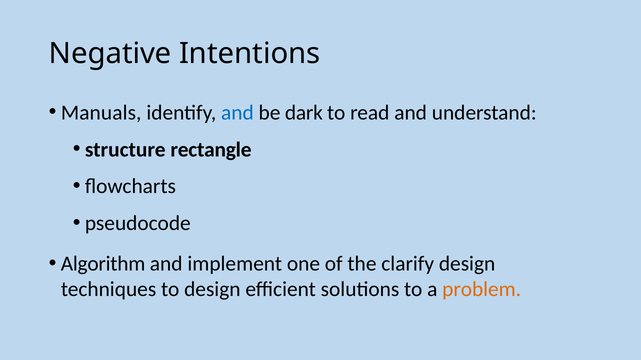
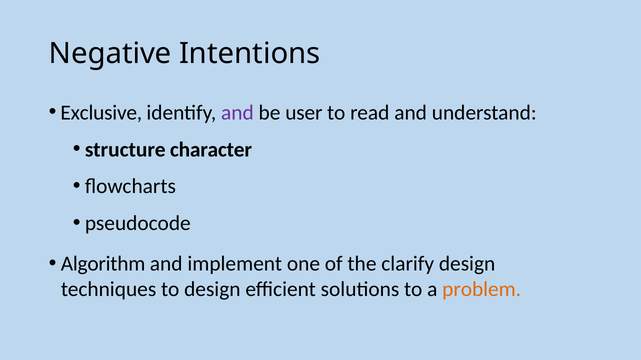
Manuals: Manuals -> Exclusive (101, 113)
and colour: blue -> purple (237, 113)
dark: dark -> user (304, 113)
rectangle: rectangle -> character (211, 150)
